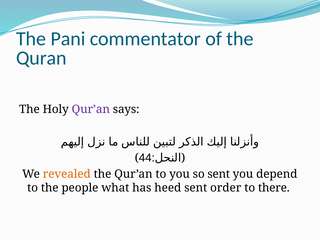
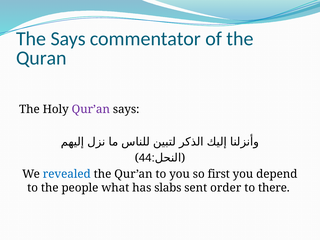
The Pani: Pani -> Says (68, 39)
revealed colour: orange -> blue (67, 174)
so sent: sent -> first (219, 174)
heed: heed -> slabs (168, 188)
